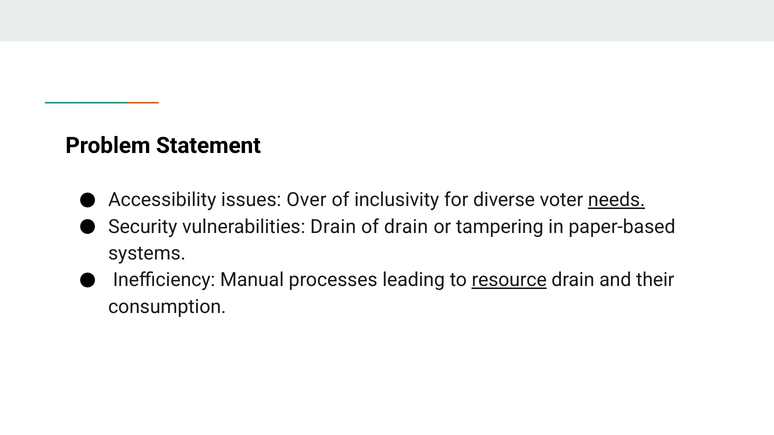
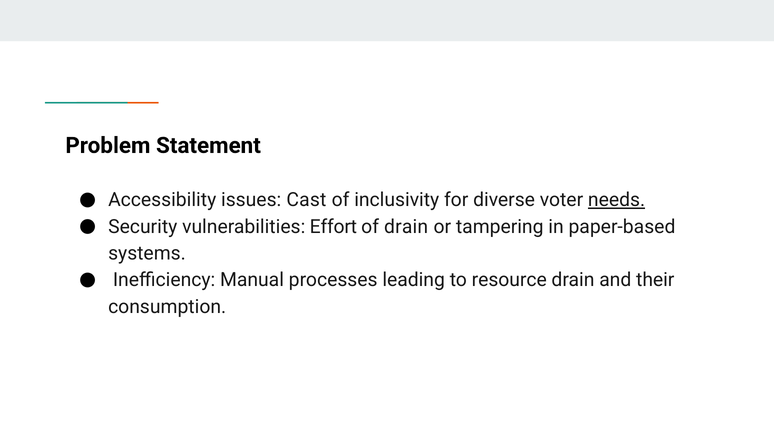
Over: Over -> Cast (306, 200)
vulnerabilities Drain: Drain -> Effort (333, 227)
resource underline: present -> none (509, 280)
